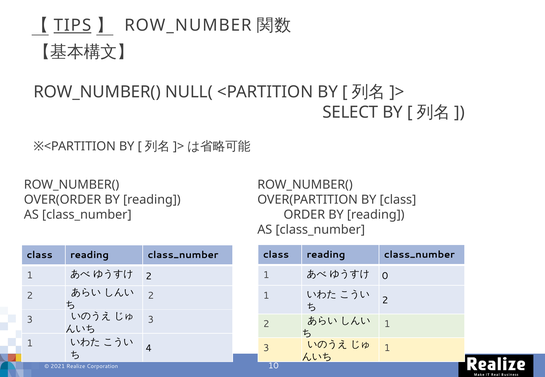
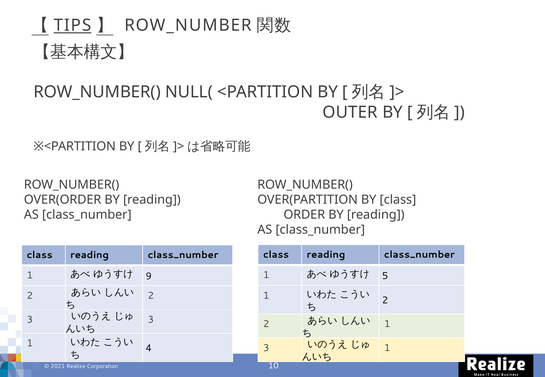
SELECT: SELECT -> OUTER (350, 112)
0: 0 -> 5 (385, 276)
2: 2 -> 9 (149, 276)
